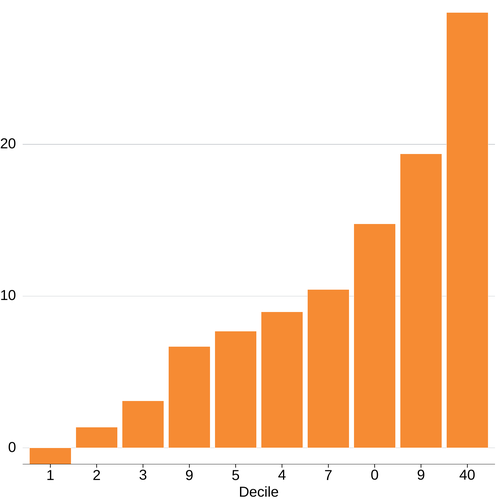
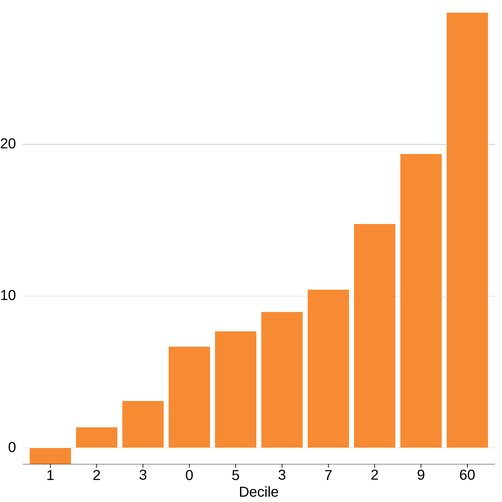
3 9: 9 -> 0 (189, 475)
5 4: 4 -> 3 (282, 475)
7 0: 0 -> 2 (375, 475)
40: 40 -> 60 (467, 475)
